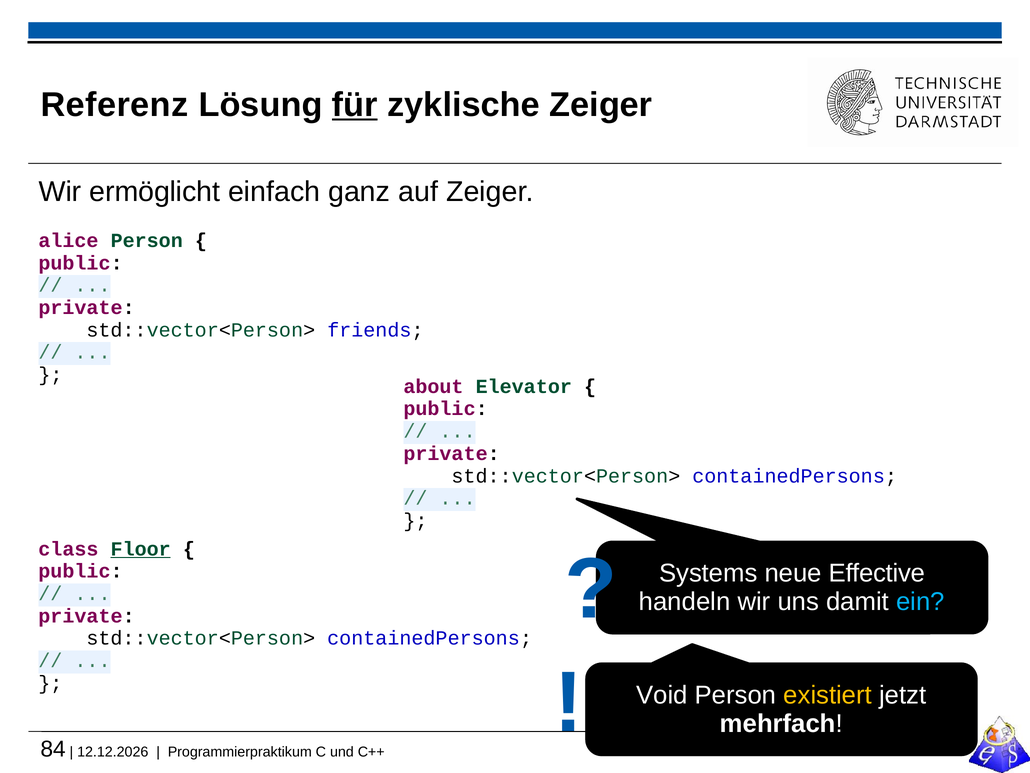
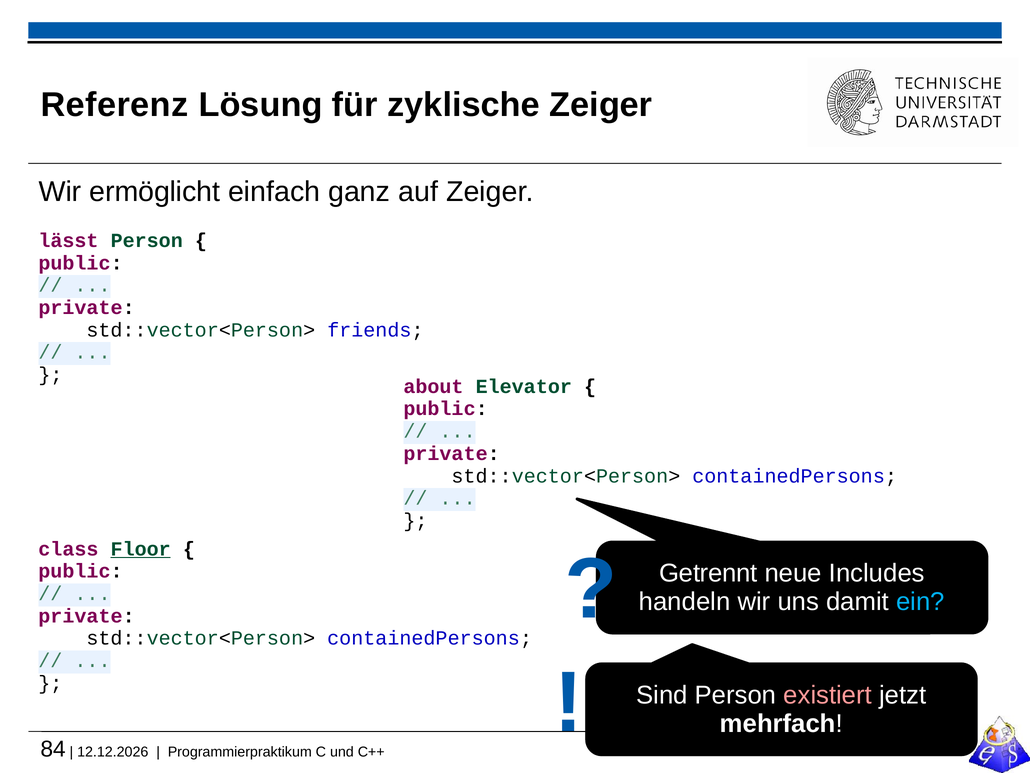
für underline: present -> none (355, 105)
alice: alice -> lässt (68, 240)
Systems: Systems -> Getrennt (708, 573)
Effective: Effective -> Includes (877, 573)
Void: Void -> Sind (662, 695)
existiert colour: yellow -> pink (828, 695)
